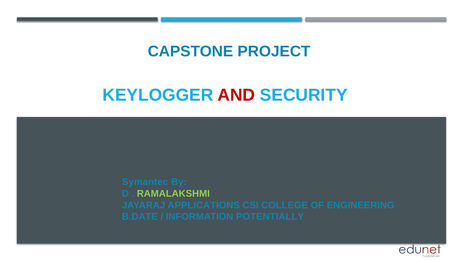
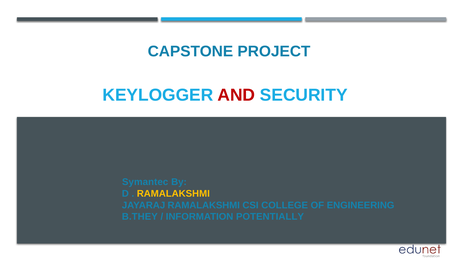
RAMALAKSHMI colour: light green -> yellow (173, 194)
JAYARAJ APPLICATIONS: APPLICATIONS -> RAMALAKSHMI (204, 206)
B.DATE: B.DATE -> B.THEY (140, 217)
